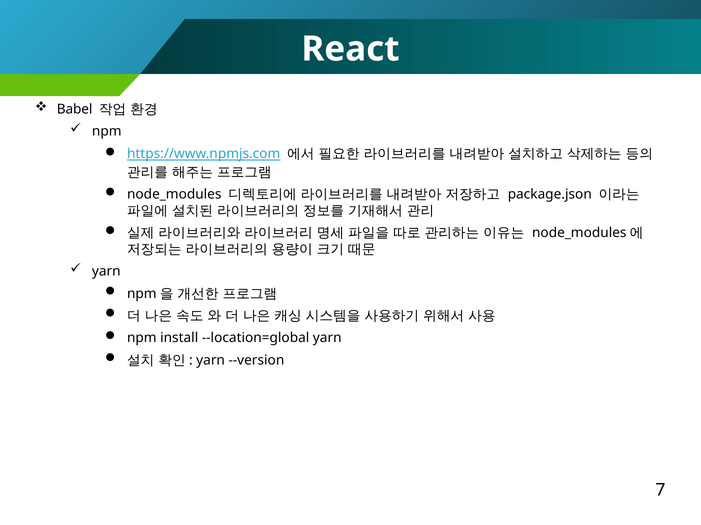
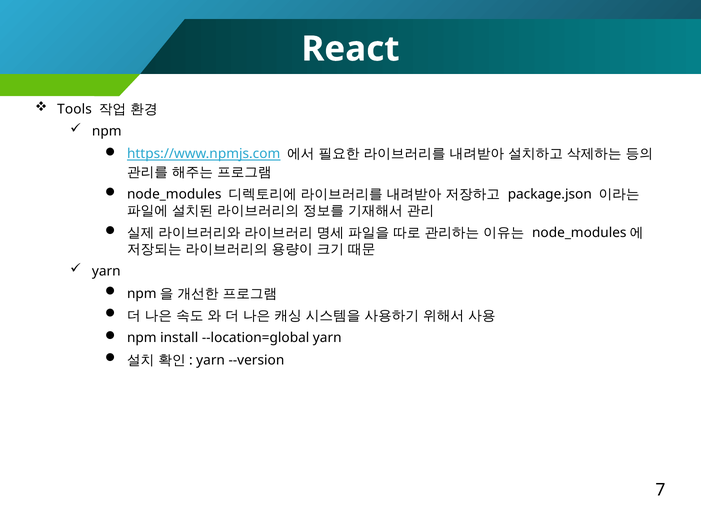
Babel: Babel -> Tools (75, 109)
